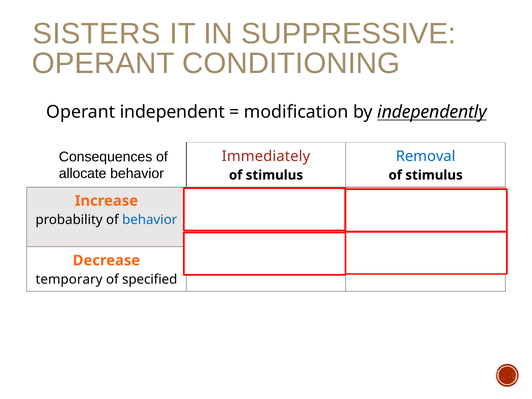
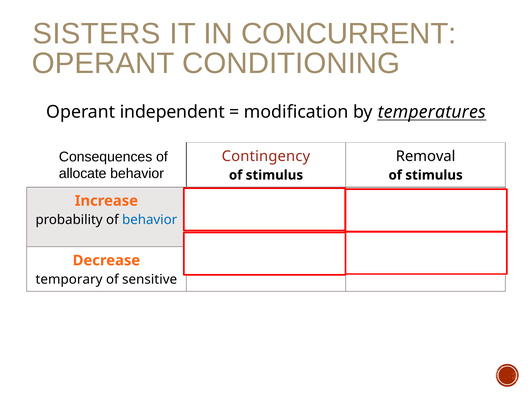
SUPPRESSIVE: SUPPRESSIVE -> CONCURRENT (349, 34)
independently: independently -> temperatures (432, 112)
Immediately: Immediately -> Contingency (266, 156)
Removal colour: blue -> black (426, 156)
specified: specified -> sensitive (150, 279)
